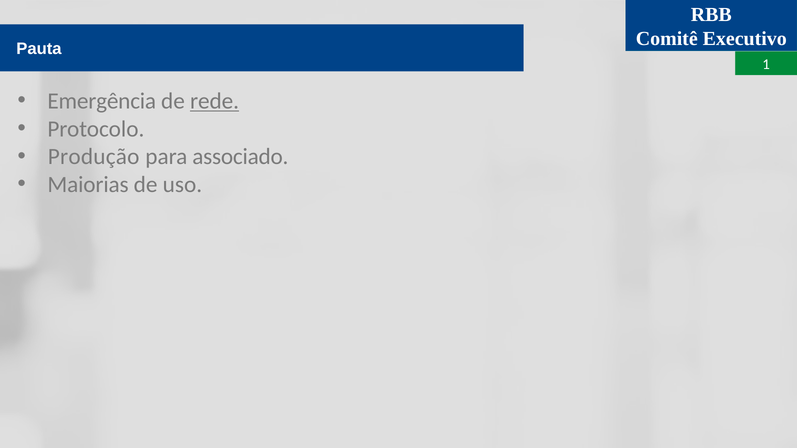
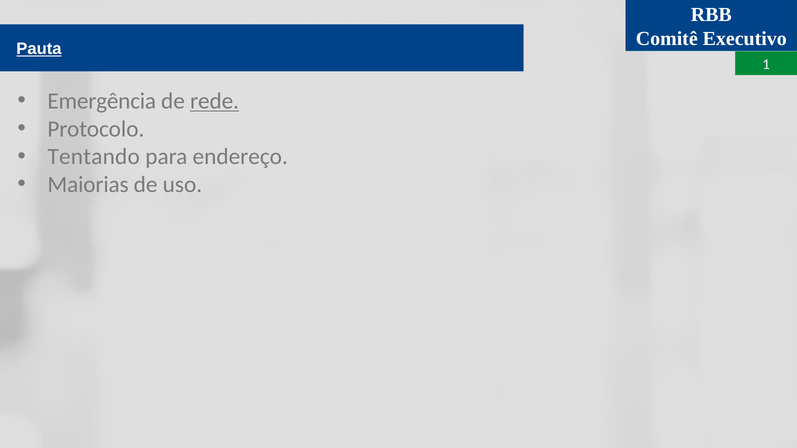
Pauta underline: none -> present (39, 49)
Produção: Produção -> Tentando (94, 157)
associado: associado -> endereço (240, 157)
